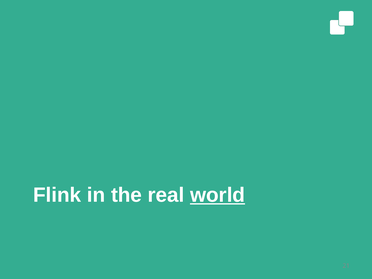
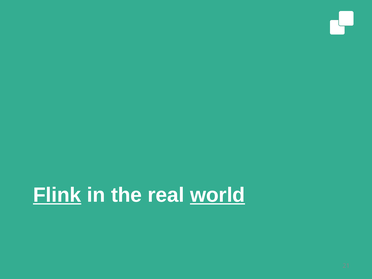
Flink underline: none -> present (57, 195)
